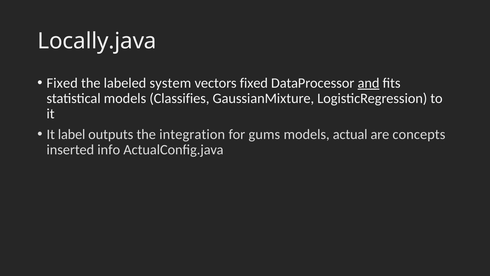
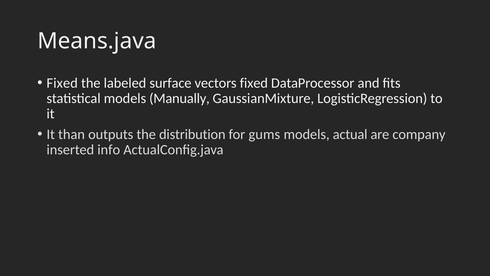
Locally.java: Locally.java -> Means.java (97, 41)
system: system -> surface (170, 83)
and underline: present -> none (369, 83)
Classifies: Classifies -> Manually (179, 98)
label: label -> than (72, 134)
integration: integration -> distribution (192, 134)
concepts: concepts -> company (419, 134)
